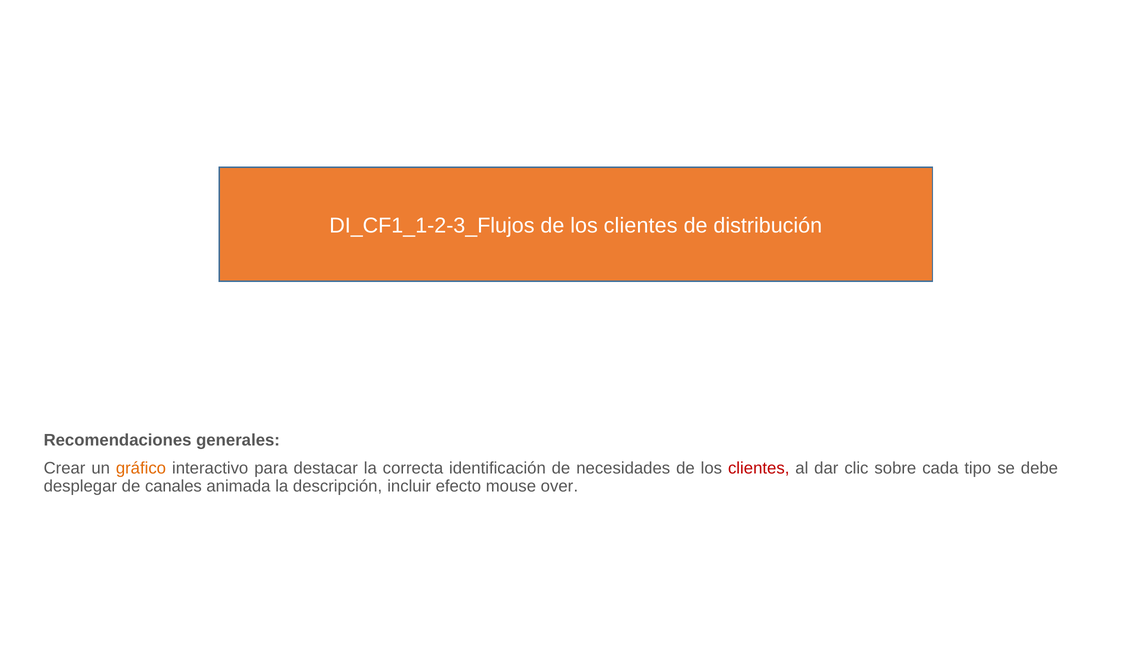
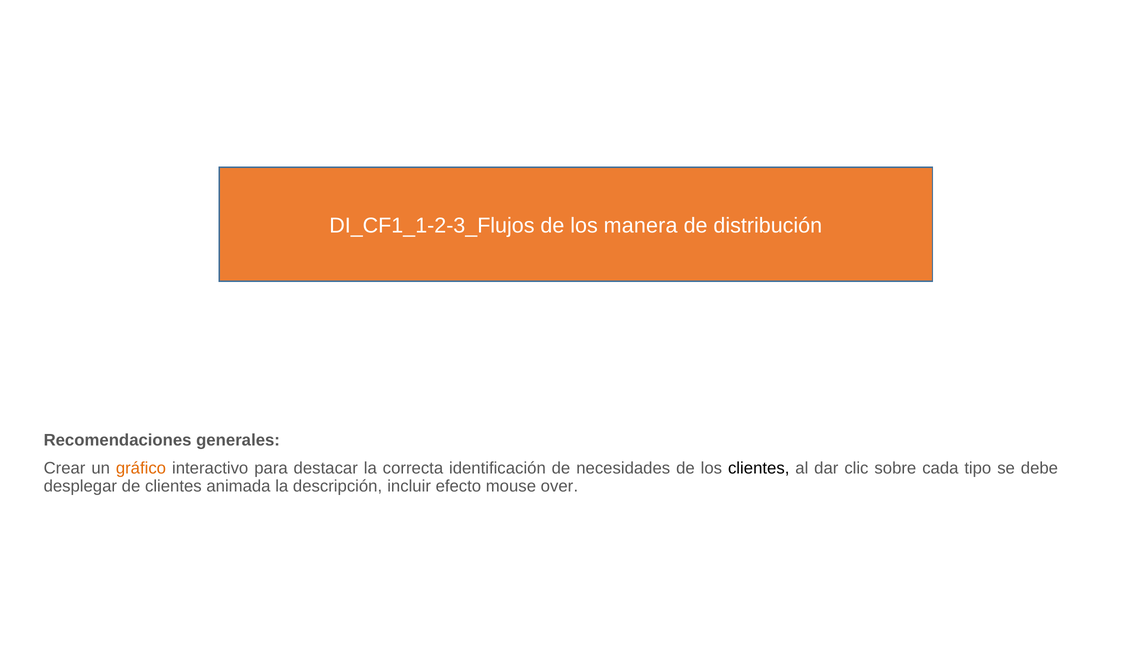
DI_CF1_1-2-3_Flujos de los clientes: clientes -> manera (641, 226)
clientes colour: red -> black (759, 468)
de canales: canales -> clientes (173, 486)
